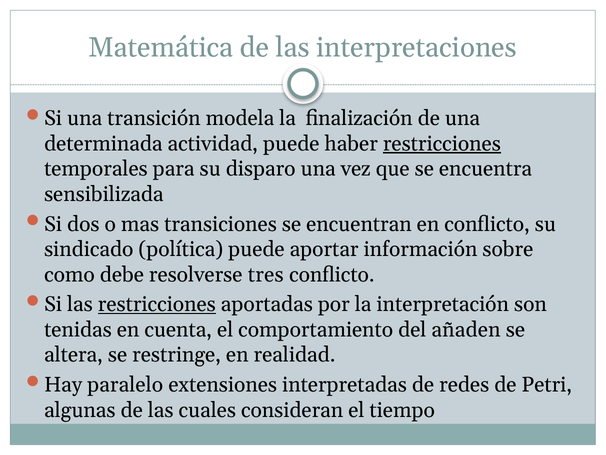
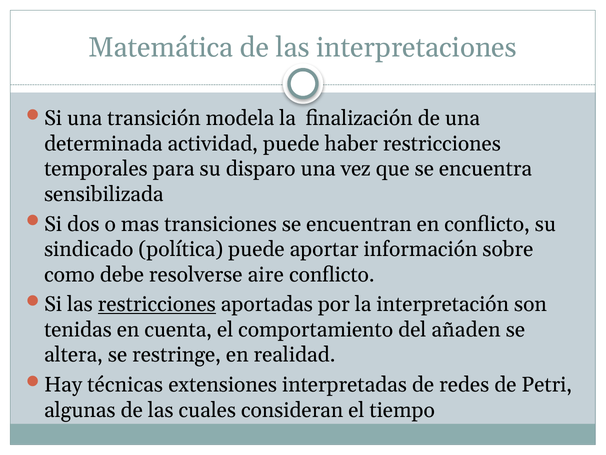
restricciones underline: present -> none (442, 144)
tres: tres -> aire (266, 274)
paralelo: paralelo -> técnicas (125, 384)
